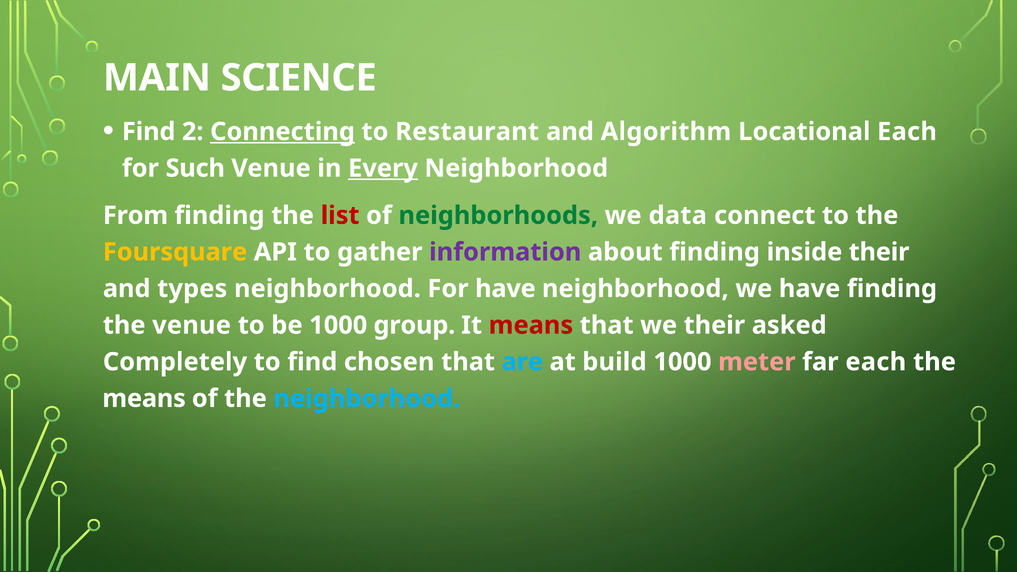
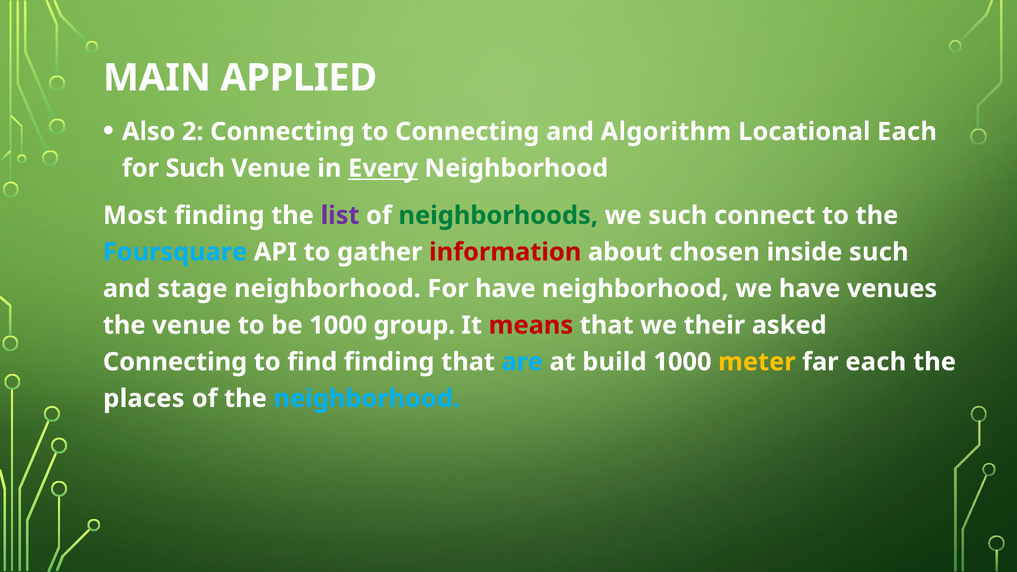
SCIENCE: SCIENCE -> APPLIED (299, 78)
Find: Find -> Also (149, 132)
Connecting underline: present -> none (283, 132)
to Restaurant: Restaurant -> Connecting (467, 132)
From: From -> Most (135, 216)
list colour: red -> purple (340, 216)
we data: data -> such (678, 216)
Foursquare colour: yellow -> light blue (175, 252)
information colour: purple -> red (505, 252)
about finding: finding -> chosen (715, 252)
inside their: their -> such (879, 252)
types: types -> stage (192, 289)
have finding: finding -> venues (892, 289)
Completely: Completely -> Connecting (175, 362)
find chosen: chosen -> finding (389, 362)
meter colour: pink -> yellow (757, 362)
means: means -> places (144, 399)
